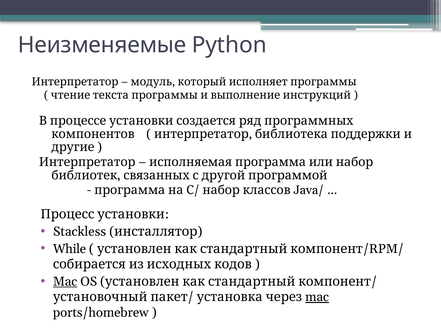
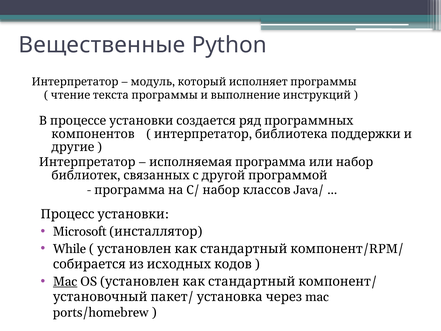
Неизменяемые: Неизменяемые -> Вещественные (102, 45)
Stackless: Stackless -> Microsoft (80, 231)
mac underline: present -> none (317, 297)
